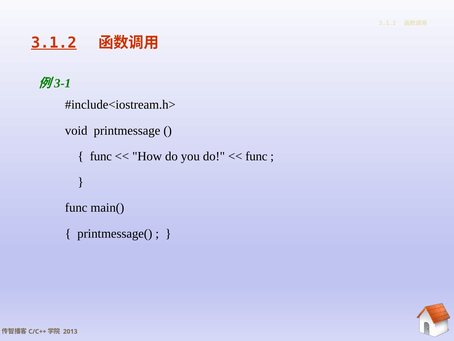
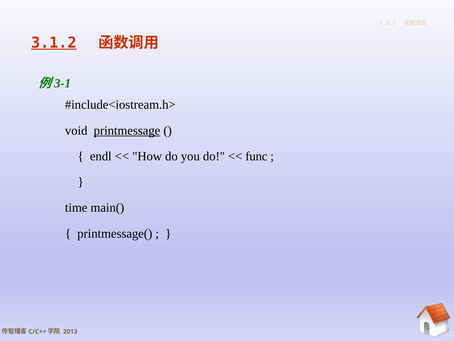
printmessage underline: none -> present (127, 130)
func: func -> endl (101, 156)
func: func -> time (76, 208)
